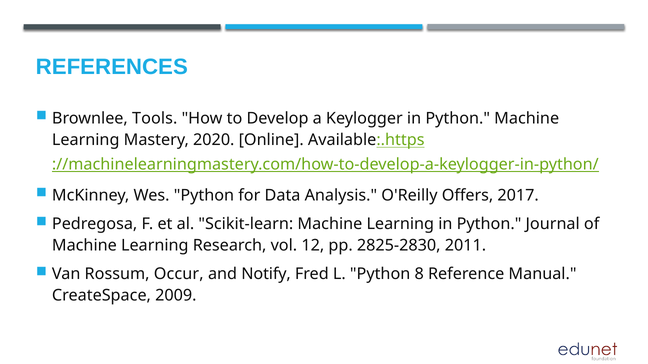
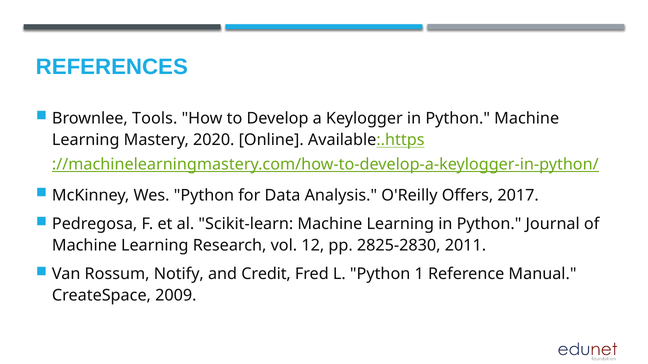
Occur: Occur -> Notify (179, 274)
Notify: Notify -> Credit (266, 274)
8: 8 -> 1 (419, 274)
